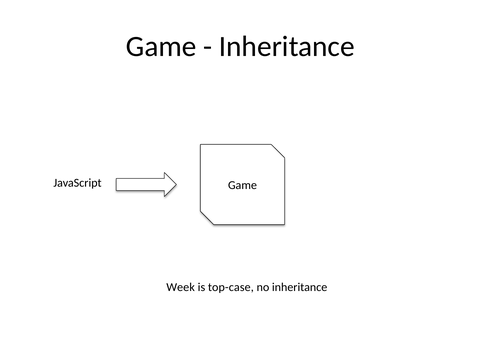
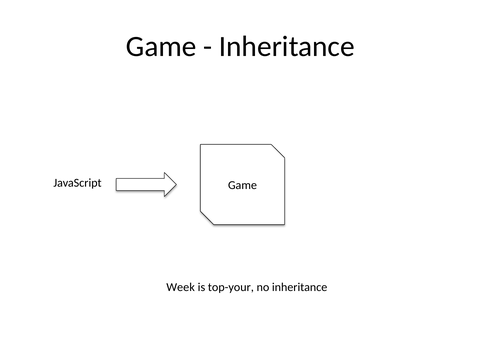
top-case: top-case -> top-your (231, 287)
